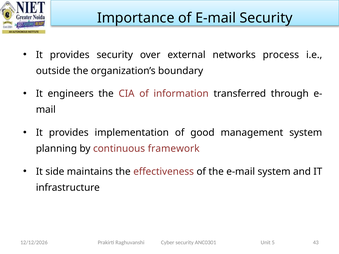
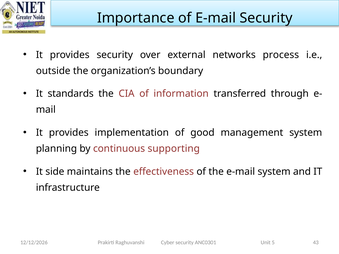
engineers: engineers -> standards (71, 94)
framework: framework -> supporting (174, 149)
